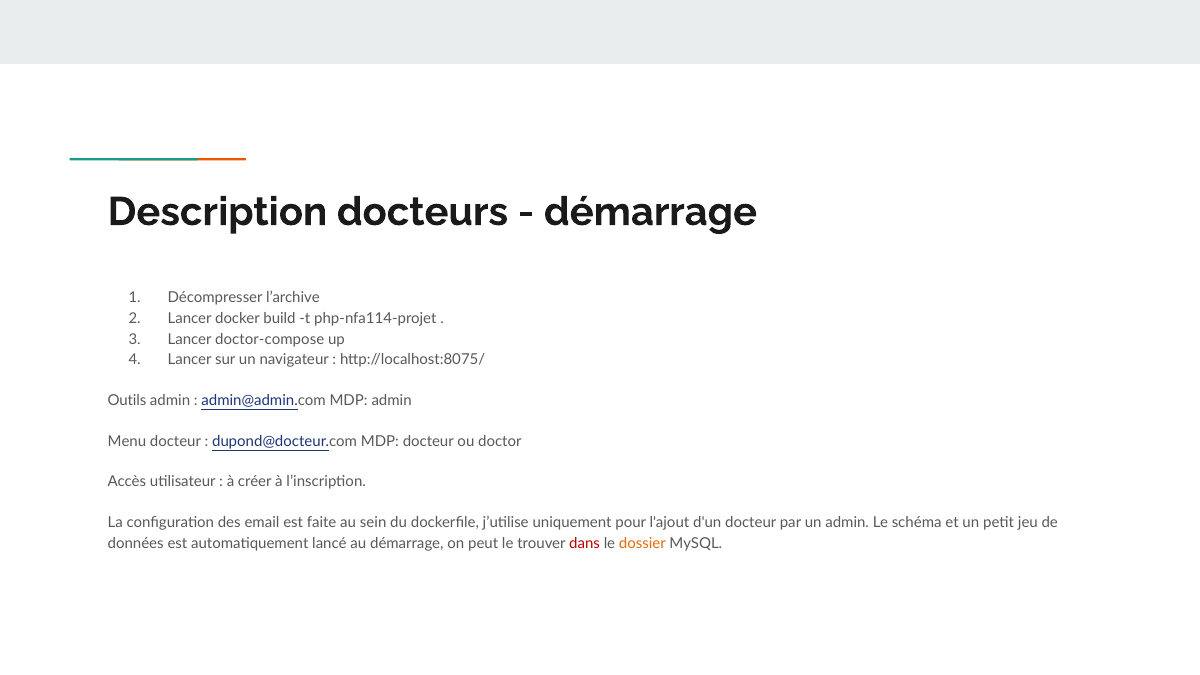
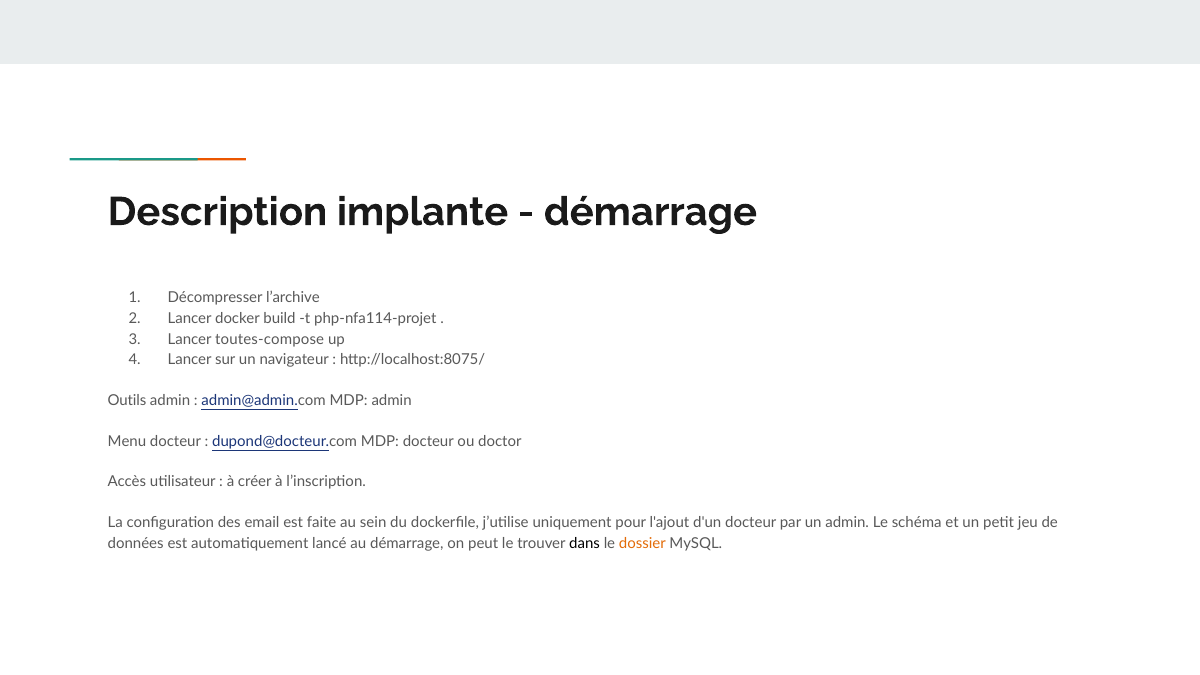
docteurs: docteurs -> implante (423, 212)
doctor-compose: doctor-compose -> toutes-compose (270, 339)
dans colour: red -> black (585, 543)
